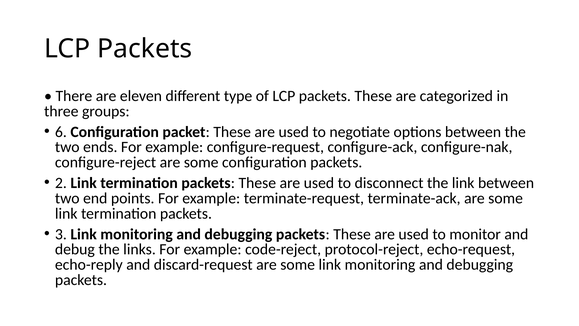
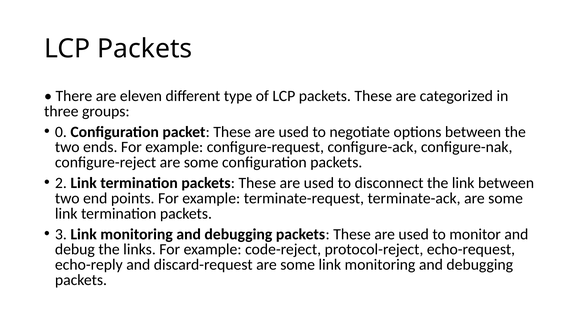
6: 6 -> 0 (61, 132)
